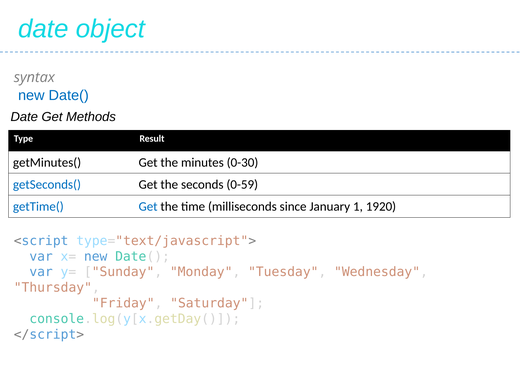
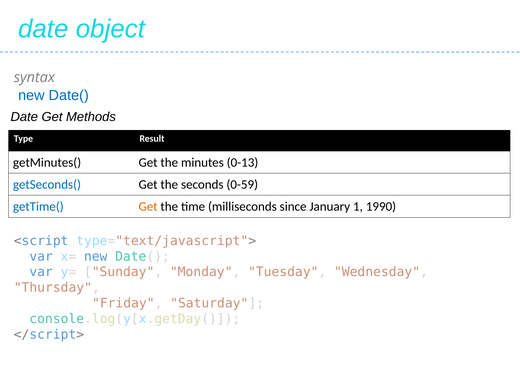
0-30: 0-30 -> 0-13 (242, 162)
Get colour: blue -> orange (148, 207)
1920: 1920 -> 1990 (381, 207)
